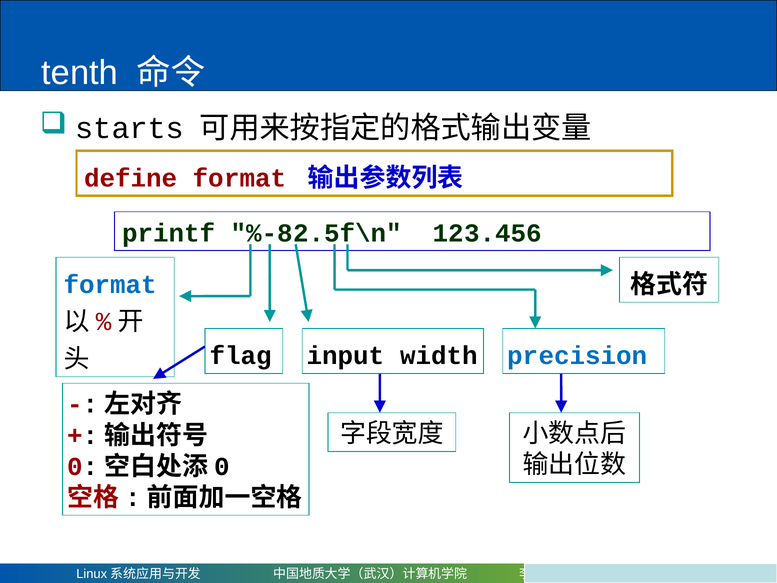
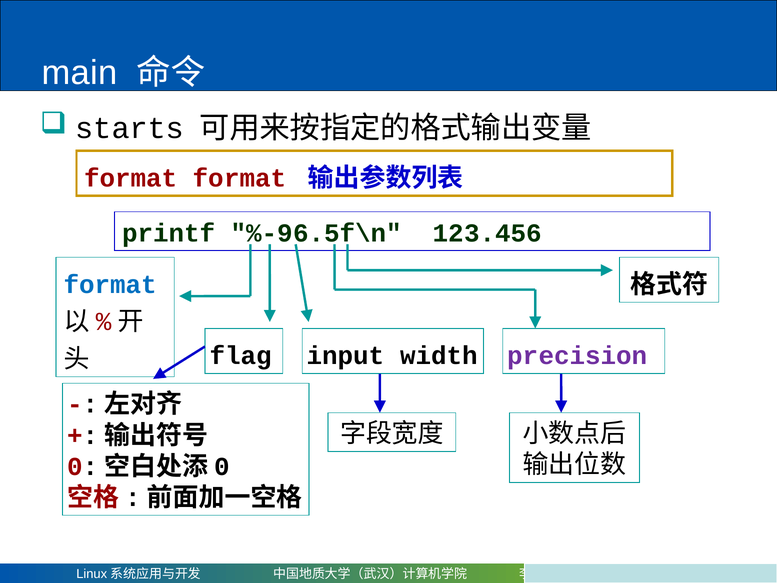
tenth: tenth -> main (80, 73)
define: define -> format (131, 178)
%-82.5f\n: %-82.5f\n -> %-96.5f\n (316, 233)
precision colour: blue -> purple (577, 356)
